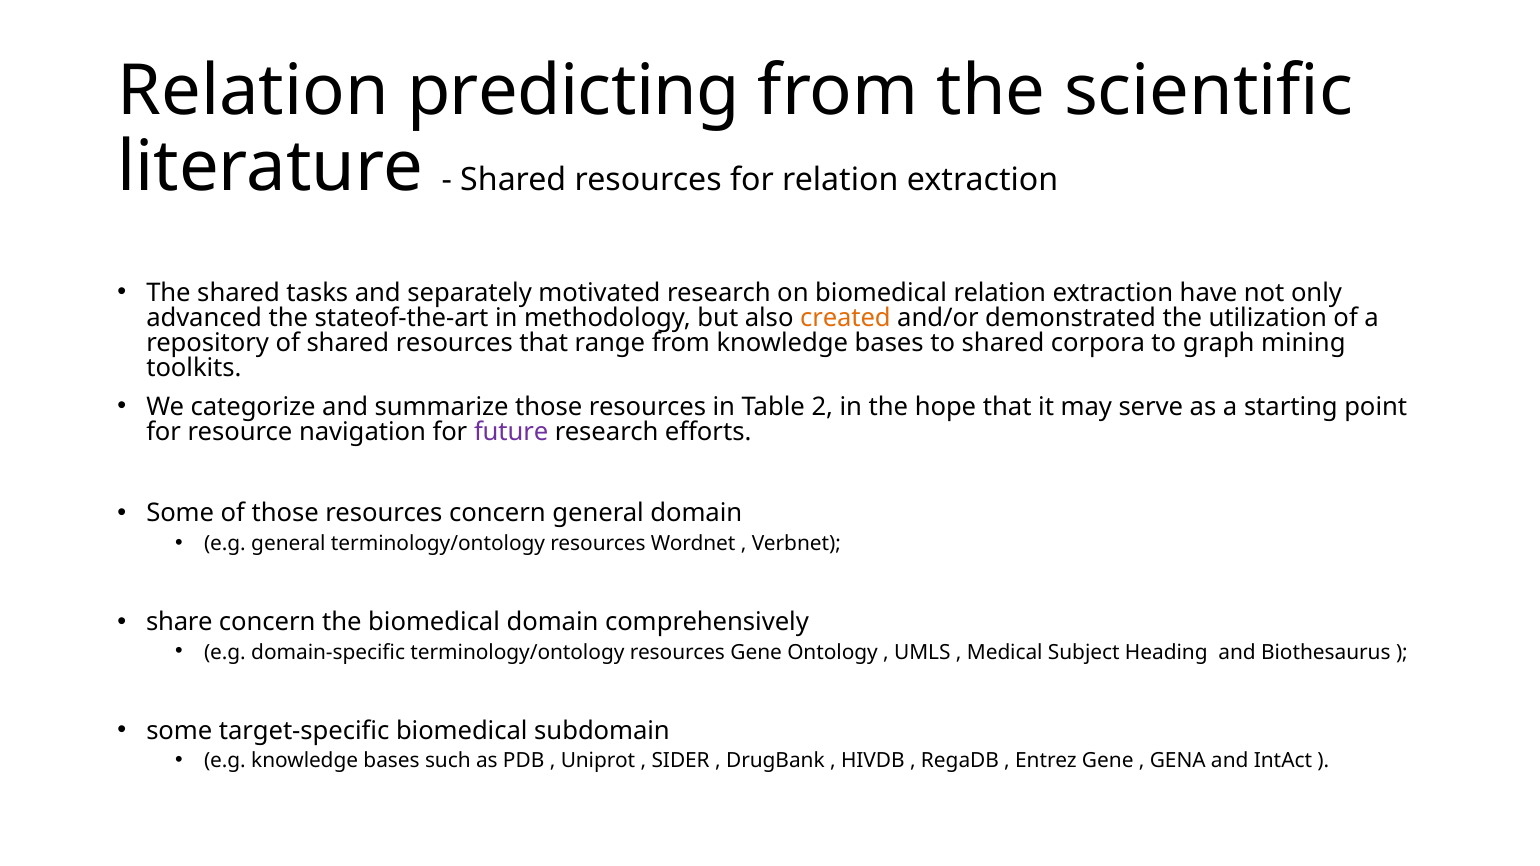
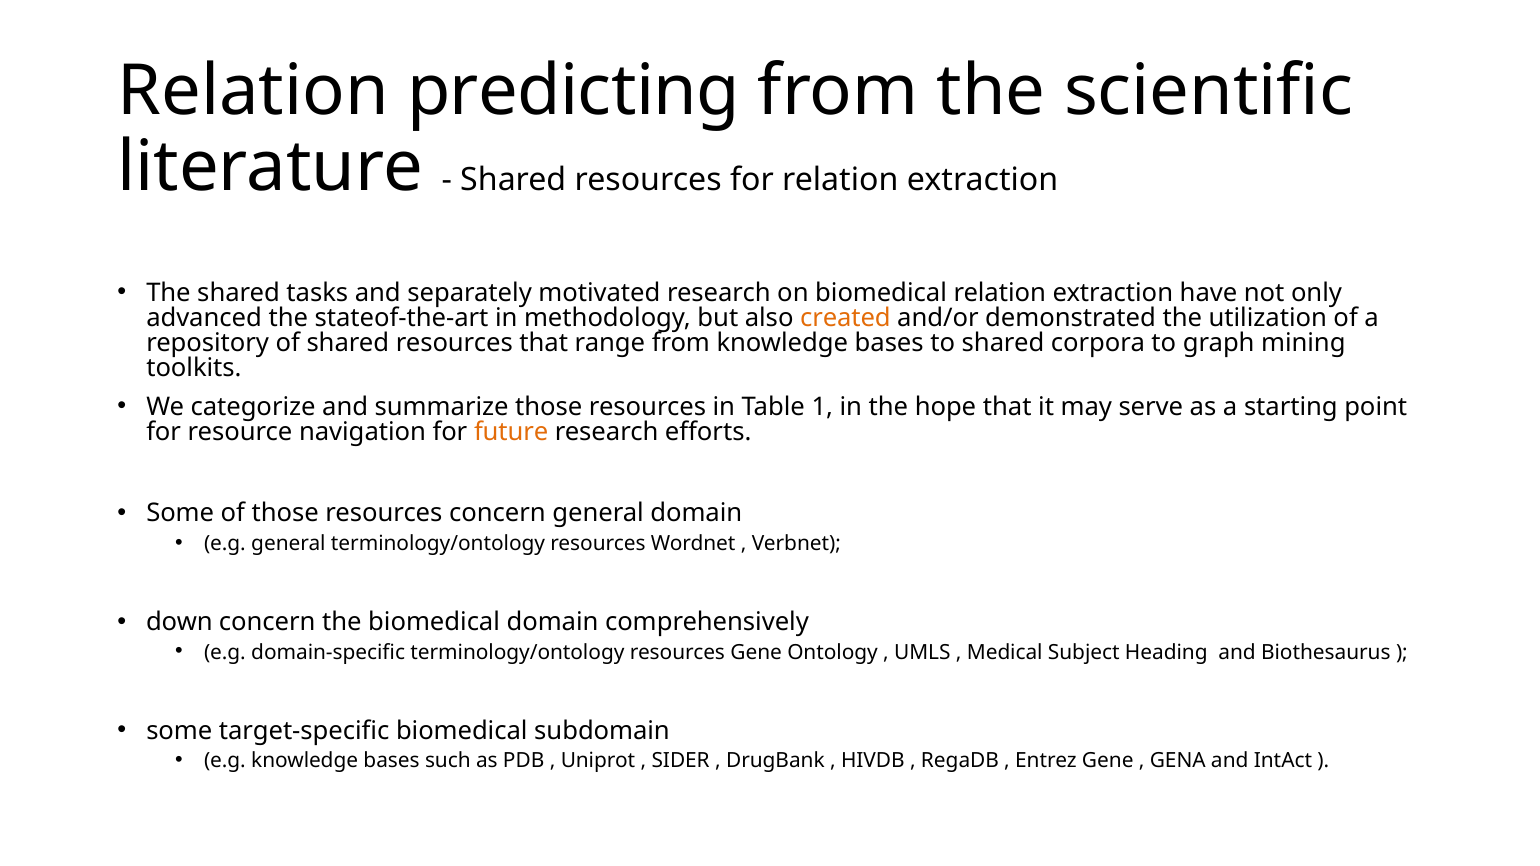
2: 2 -> 1 (822, 407)
future colour: purple -> orange (511, 432)
share: share -> down (179, 622)
